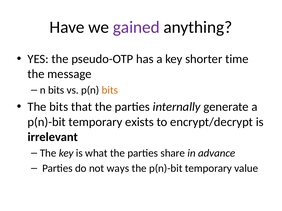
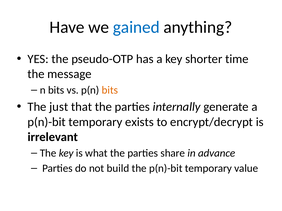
gained colour: purple -> blue (136, 27)
The bits: bits -> just (59, 107)
ways: ways -> build (118, 169)
